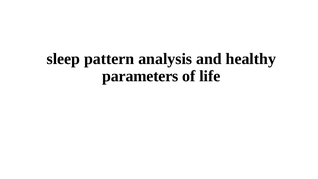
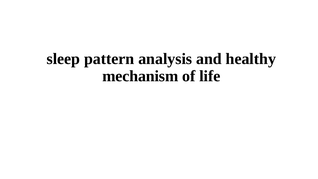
parameters: parameters -> mechanism (140, 76)
